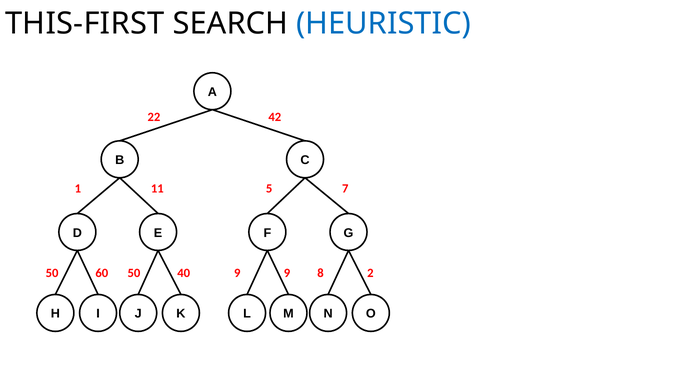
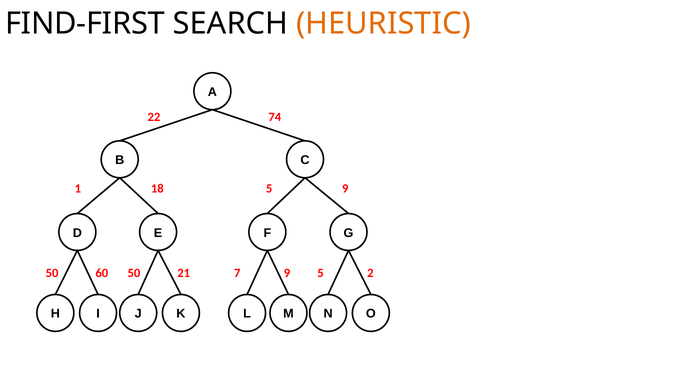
THIS-FIRST: THIS-FIRST -> FIND-FIRST (85, 23)
HEURISTIC colour: blue -> orange (383, 23)
42: 42 -> 74 (275, 117)
11: 11 -> 18 (157, 189)
5 7: 7 -> 9 (345, 189)
40: 40 -> 21 (184, 274)
60 9: 9 -> 7 (237, 274)
9 8: 8 -> 5 (321, 274)
